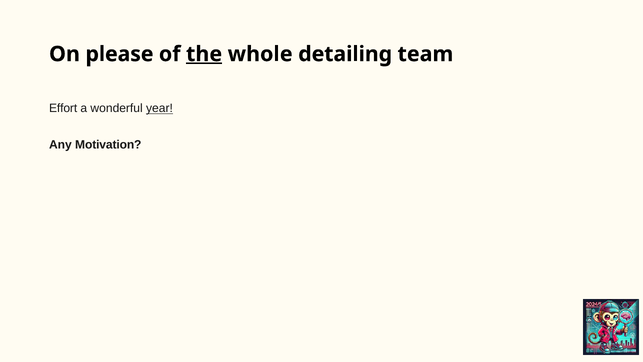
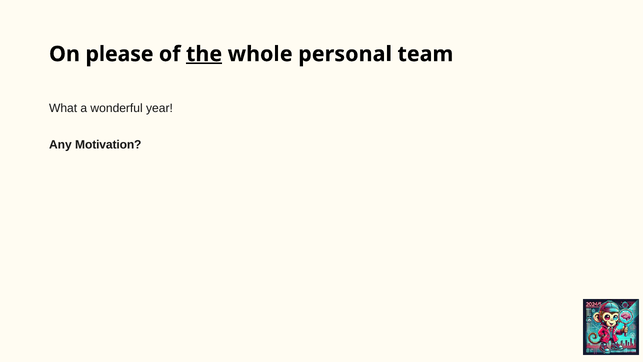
detailing: detailing -> personal (345, 54)
Effort: Effort -> What (63, 108)
year underline: present -> none (159, 108)
